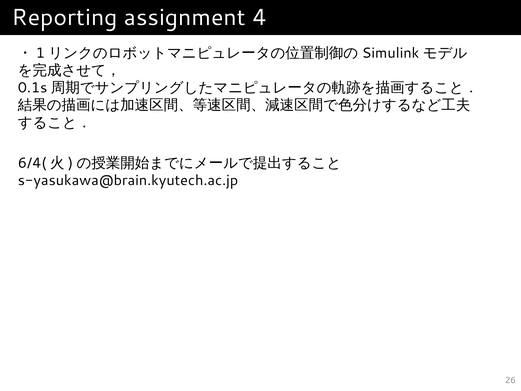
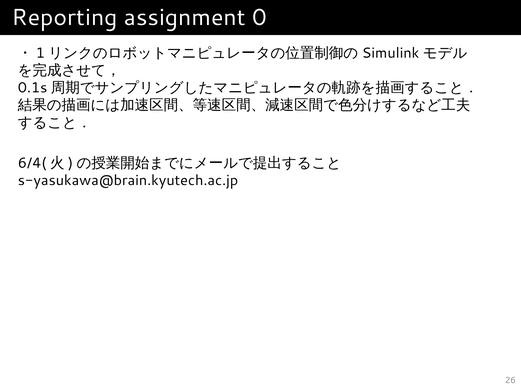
4: 4 -> 0 (260, 17)
